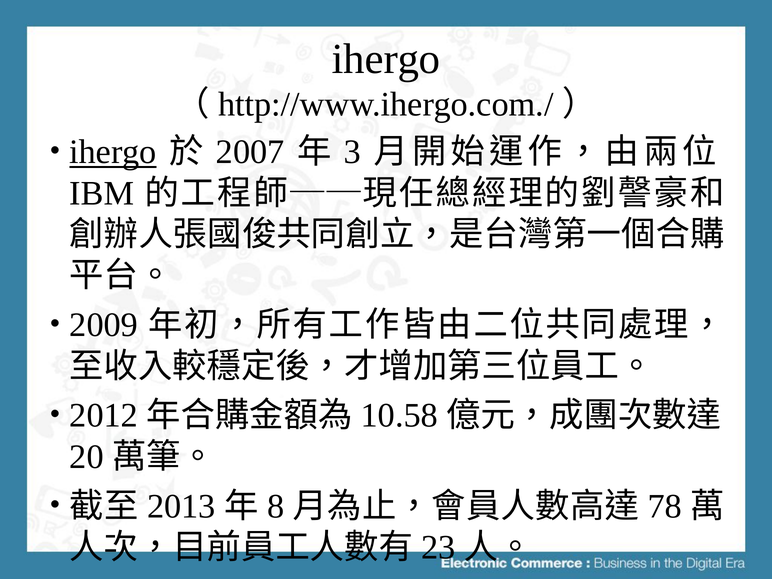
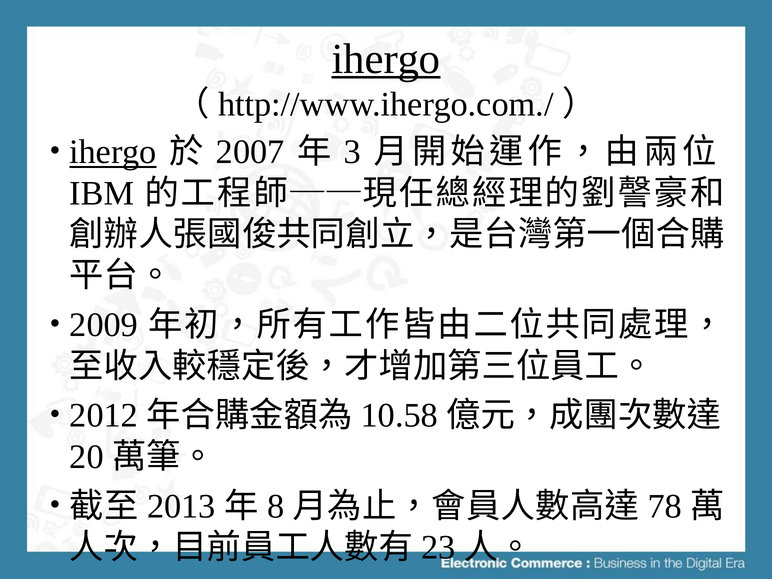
ihergo underline: none -> present (386, 59)
